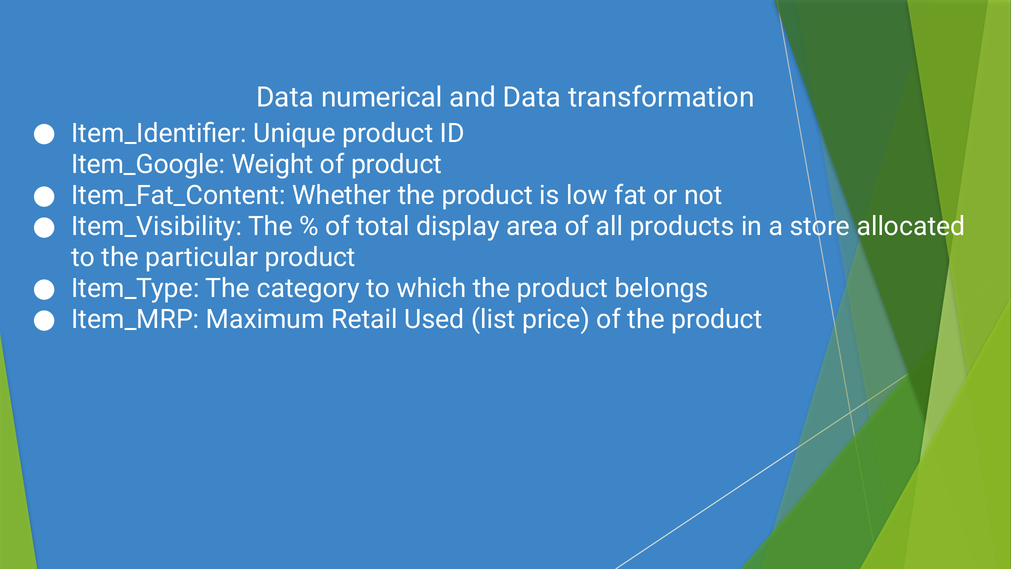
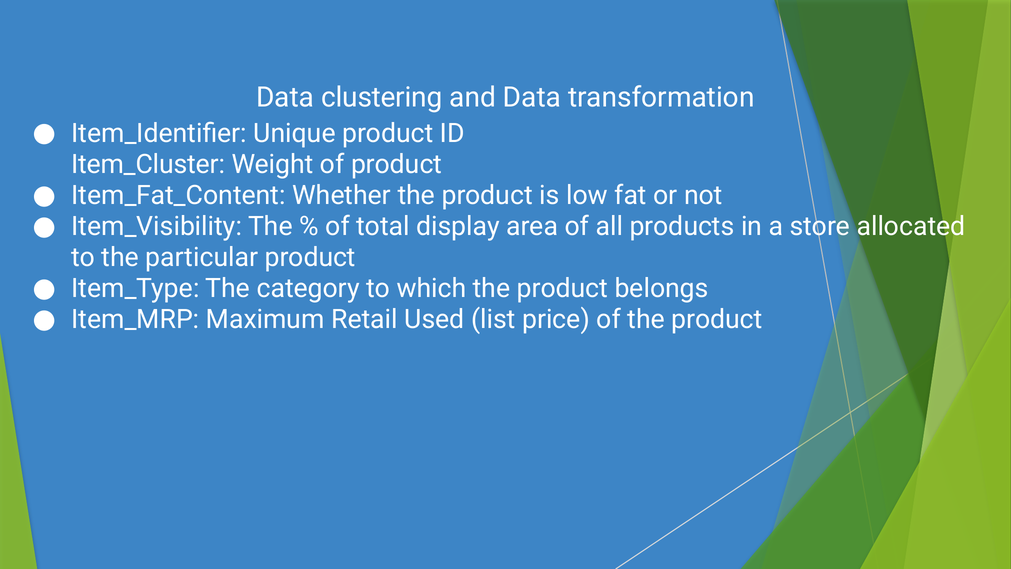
numerical: numerical -> clustering (382, 97)
Item_Google: Item_Google -> Item_Cluster (148, 164)
